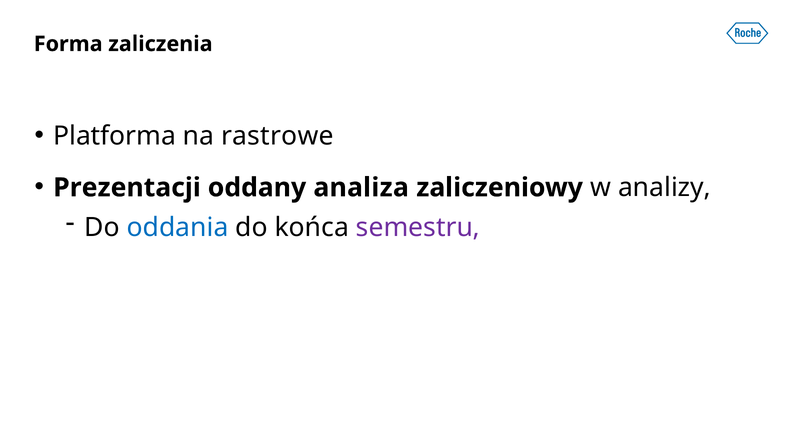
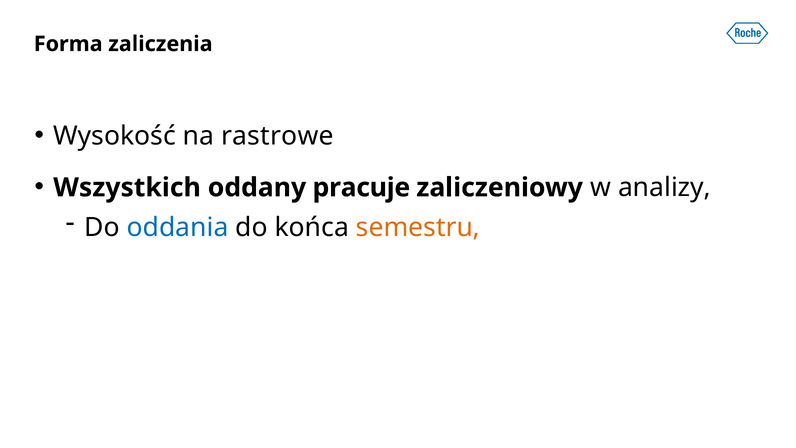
Platforma: Platforma -> Wysokość (115, 136)
Prezentacji: Prezentacji -> Wszystkich (127, 187)
analiza: analiza -> pracuje (361, 187)
semestru colour: purple -> orange (418, 227)
